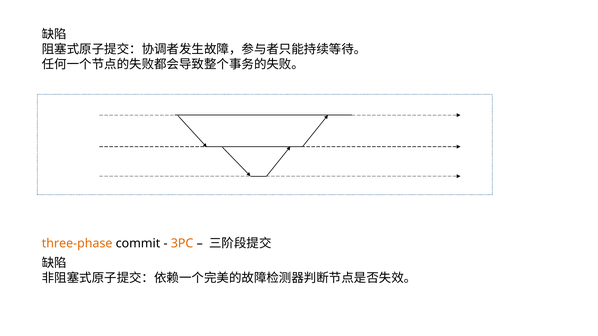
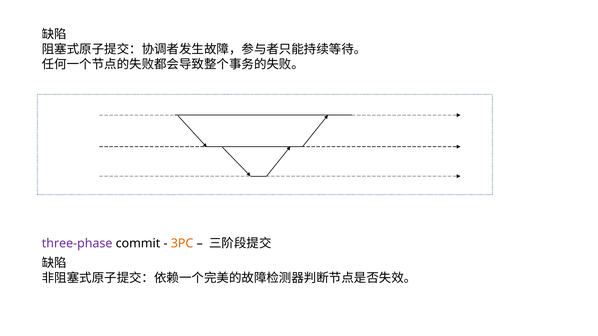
three-phase colour: orange -> purple (77, 244)
